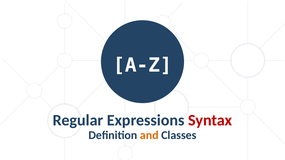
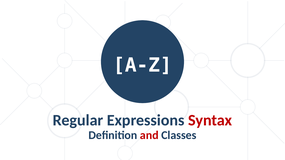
and colour: orange -> red (149, 135)
